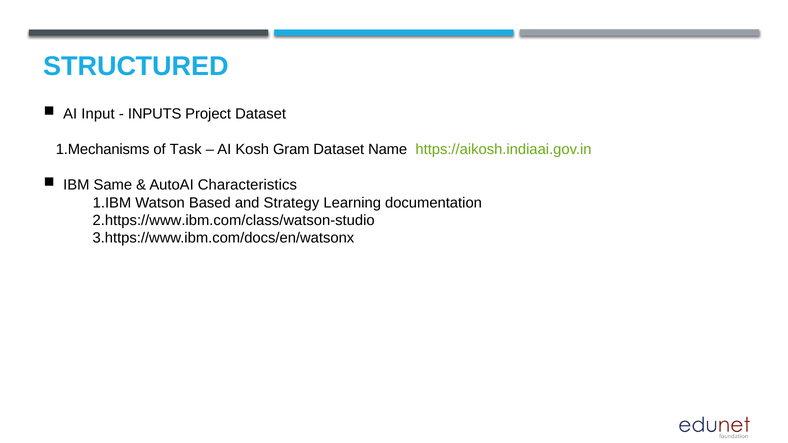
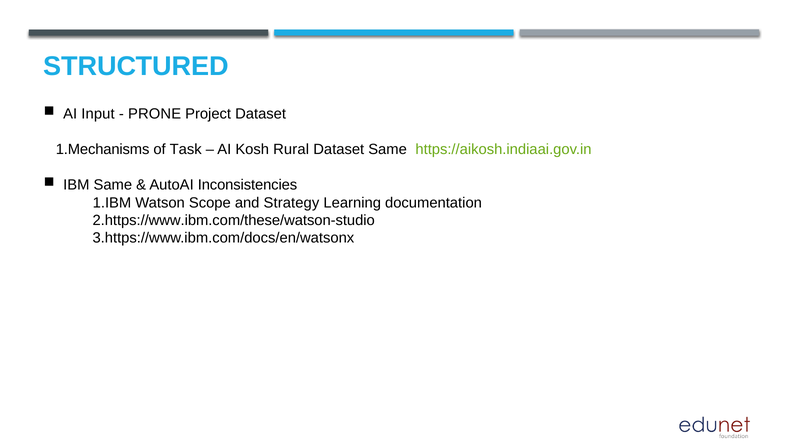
INPUTS: INPUTS -> PRONE (155, 114)
Gram: Gram -> Rural (291, 150)
Dataset Name: Name -> Same (388, 150)
Characteristics: Characteristics -> Inconsistencies (247, 185)
Based: Based -> Scope (210, 203)
2.https://www.ibm.com/class/watson-studio: 2.https://www.ibm.com/class/watson-studio -> 2.https://www.ibm.com/these/watson-studio (234, 220)
